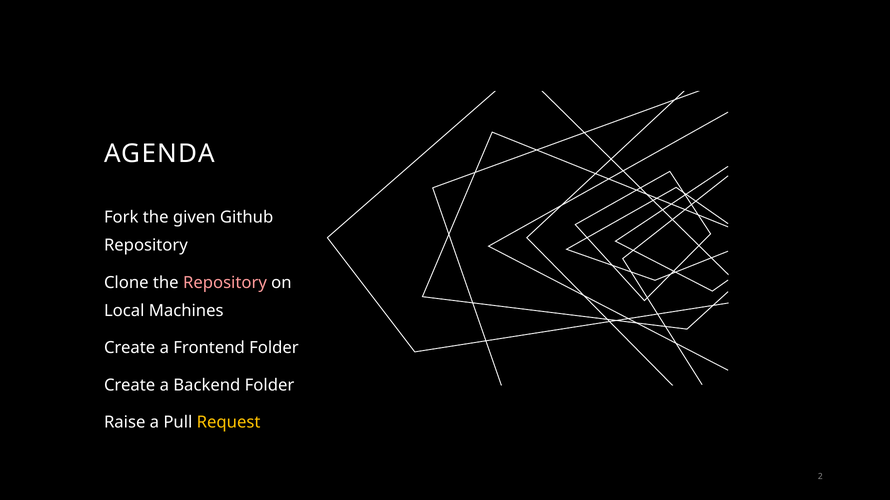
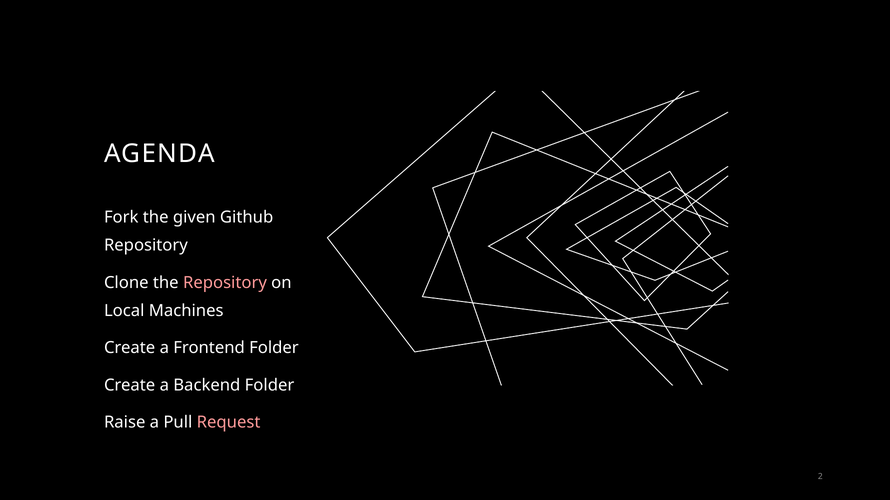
Request colour: yellow -> pink (229, 423)
